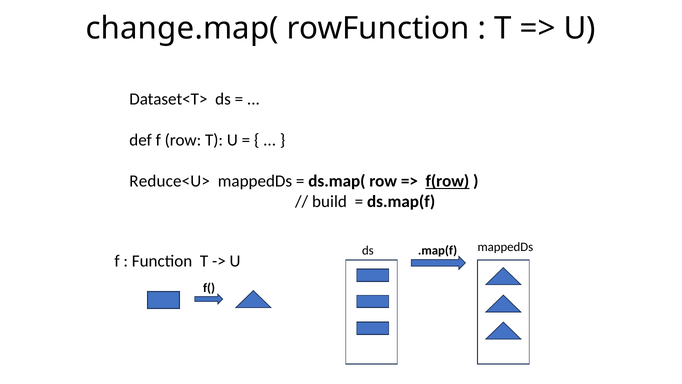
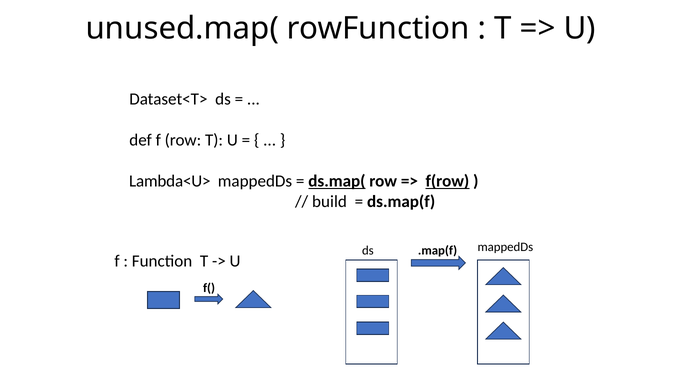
change.map(: change.map( -> unused.map( (182, 28)
Reduce<U>: Reduce<U> -> Lambda<U> (170, 181)
ds.map( underline: none -> present (337, 181)
